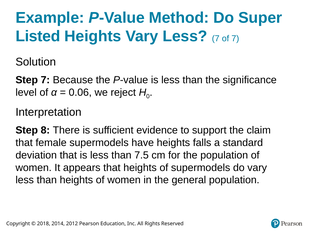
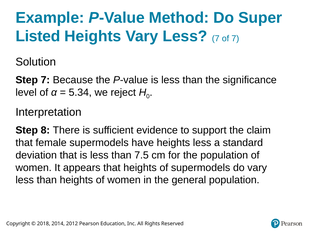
0.06: 0.06 -> 5.34 (80, 92)
heights falls: falls -> less (202, 142)
